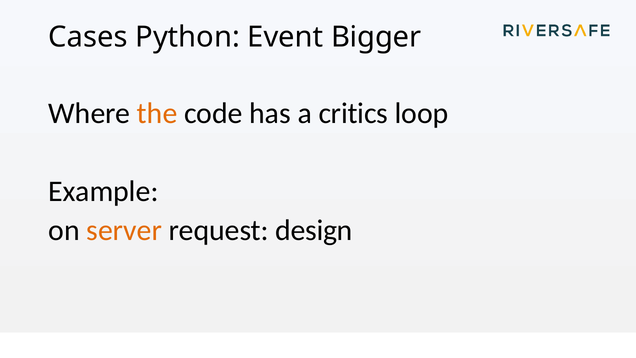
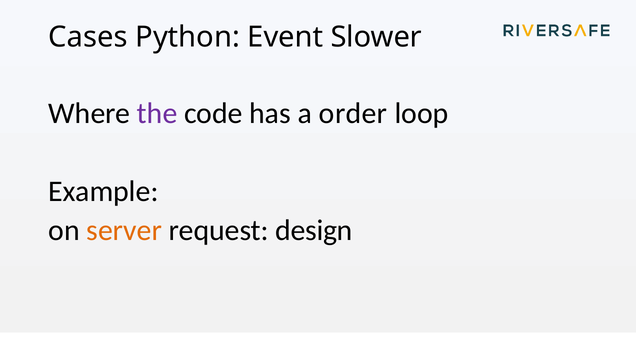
Bigger: Bigger -> Slower (376, 37)
the colour: orange -> purple (157, 114)
critics: critics -> order (353, 114)
